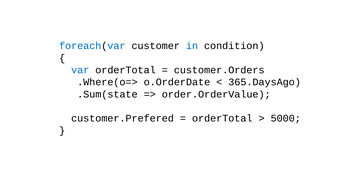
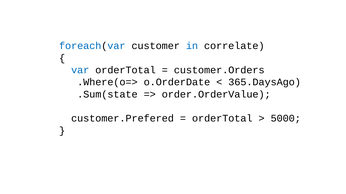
condition: condition -> correlate (234, 46)
